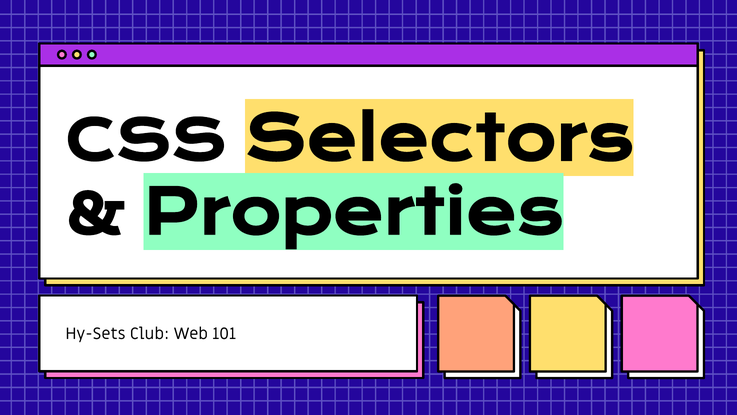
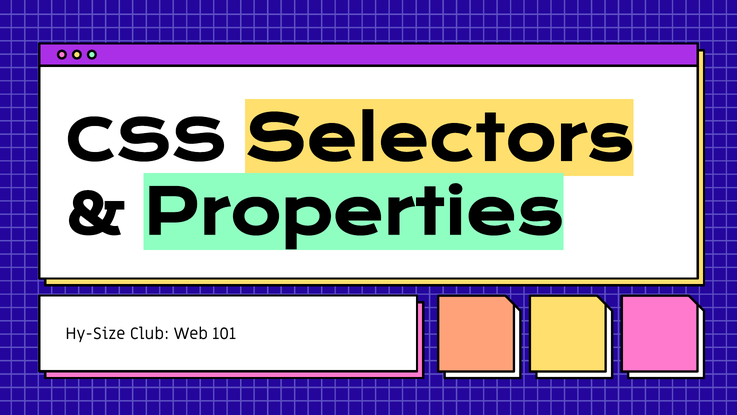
Hy-Sets: Hy-Sets -> Hy-Size (95, 333)
